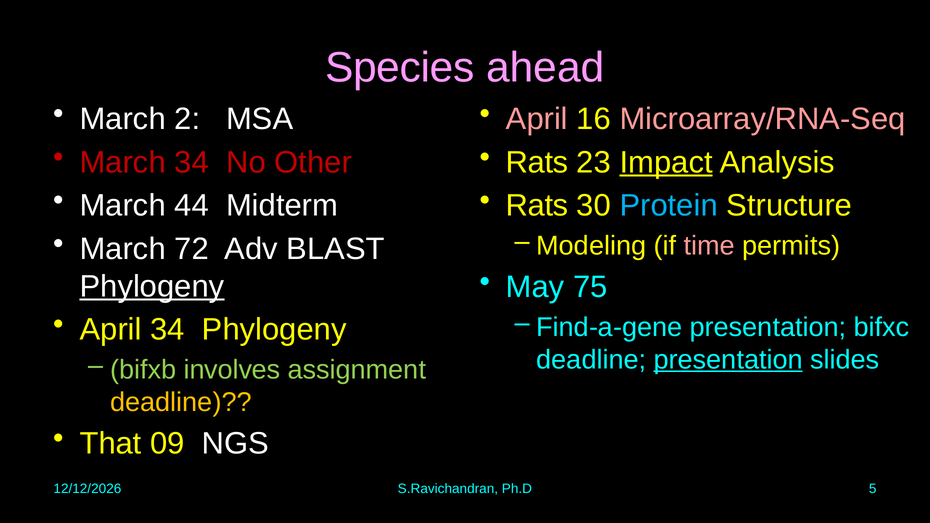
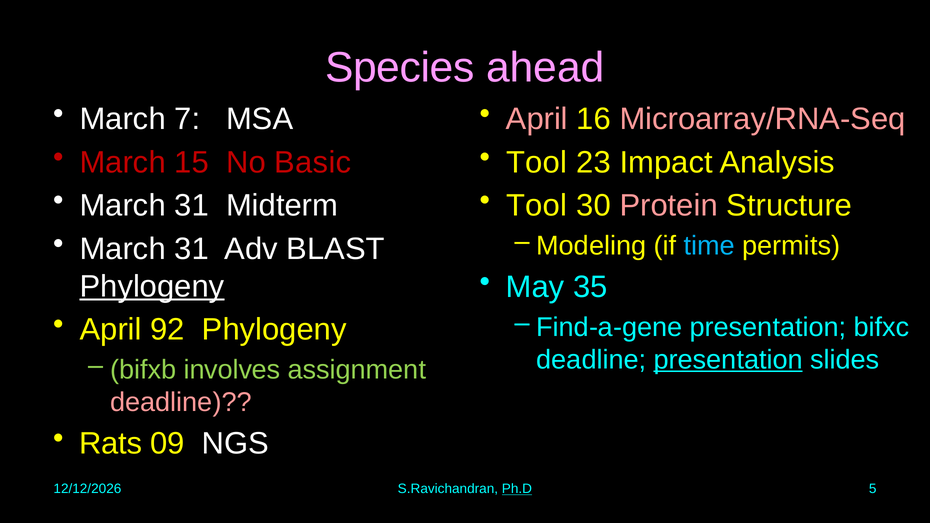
2: 2 -> 7 (187, 119)
March 34: 34 -> 15 (192, 162)
Other: Other -> Basic (313, 162)
Rats: Rats -> Tool (537, 162)
Impact underline: present -> none (666, 162)
44: 44 -> 31 (192, 206)
Rats: Rats -> Tool (537, 206)
Protein colour: light blue -> pink (669, 206)
time colour: pink -> light blue (709, 246)
72: 72 -> 31 (192, 249)
75: 75 -> 35 (590, 287)
April 34: 34 -> 92 (167, 330)
deadline colour: yellow -> pink (181, 402)
That: That -> Rats (111, 444)
Ph.D underline: none -> present (517, 489)
